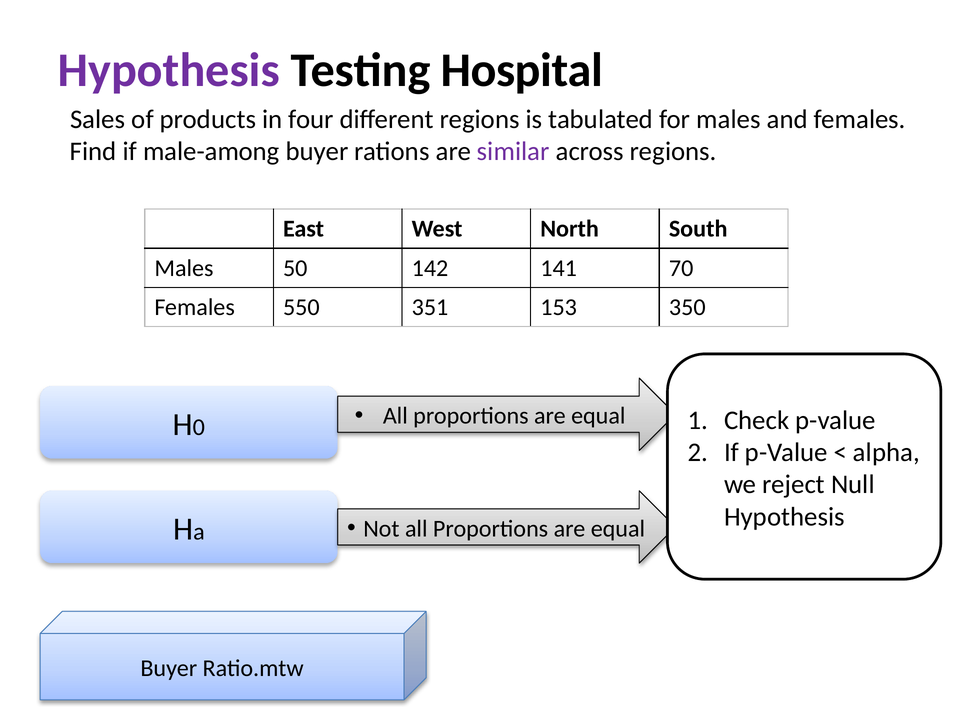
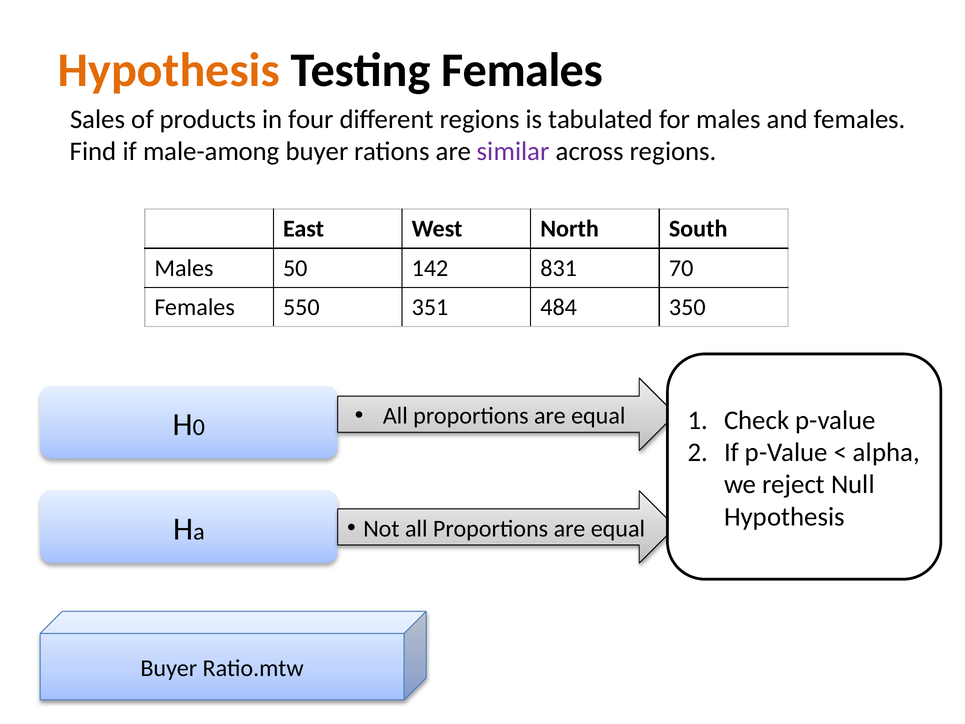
Hypothesis colour: purple -> orange (169, 70)
Testing Hospital: Hospital -> Females (522, 70)
141: 141 -> 831 (559, 268)
153: 153 -> 484 (559, 307)
